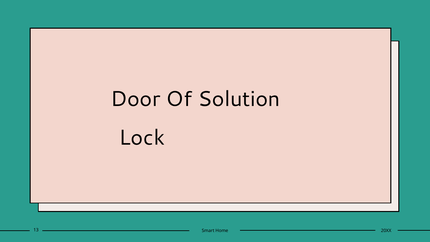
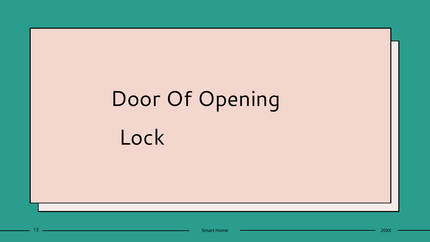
Solution: Solution -> Opening (239, 99)
